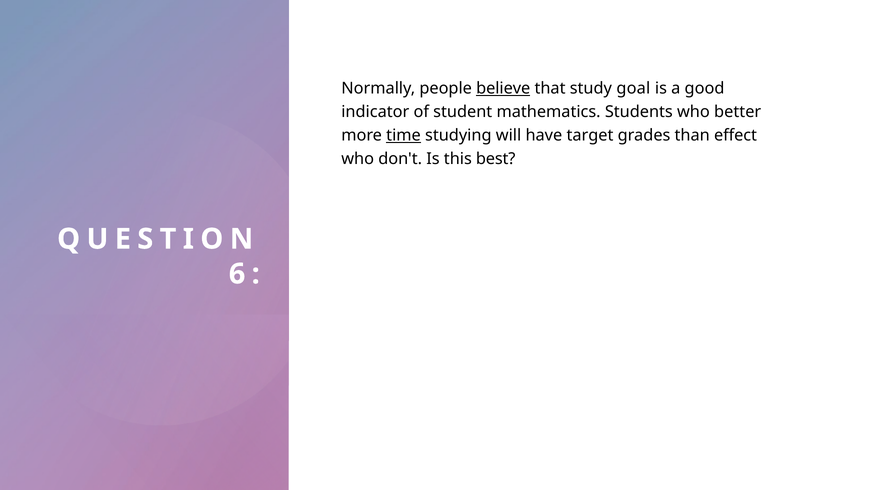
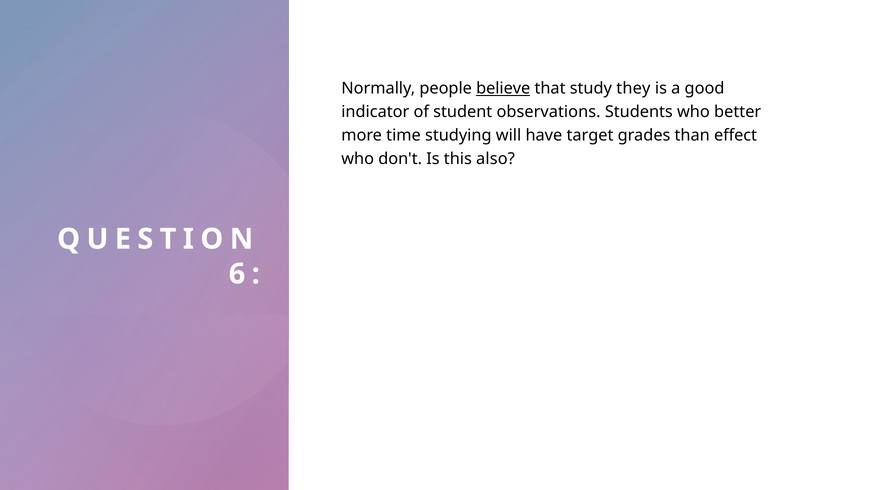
goal: goal -> they (633, 88)
mathematics: mathematics -> observations (549, 112)
time underline: present -> none (404, 135)
best: best -> also (496, 159)
